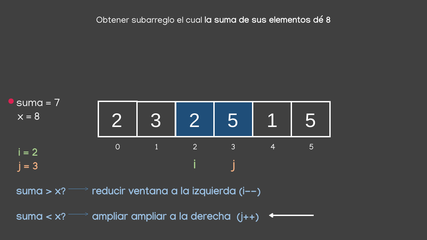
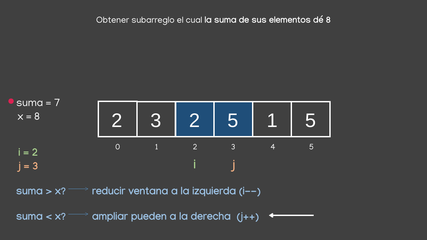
ampliar ampliar: ampliar -> pueden (149, 217)
